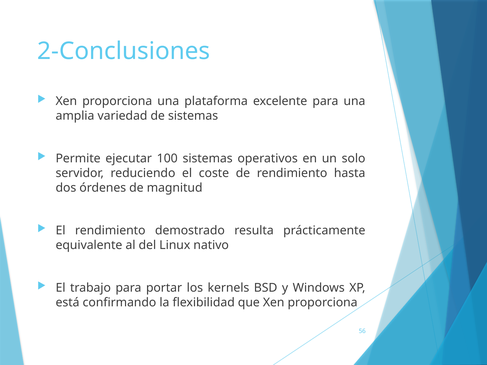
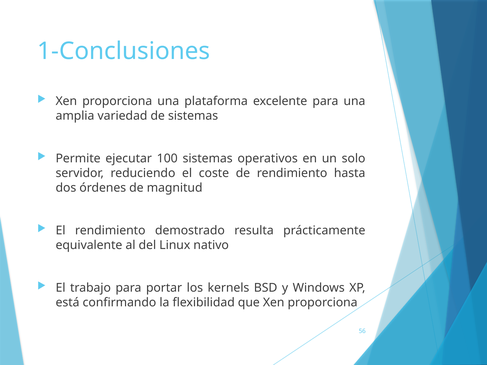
2-Conclusiones: 2-Conclusiones -> 1-Conclusiones (124, 51)
